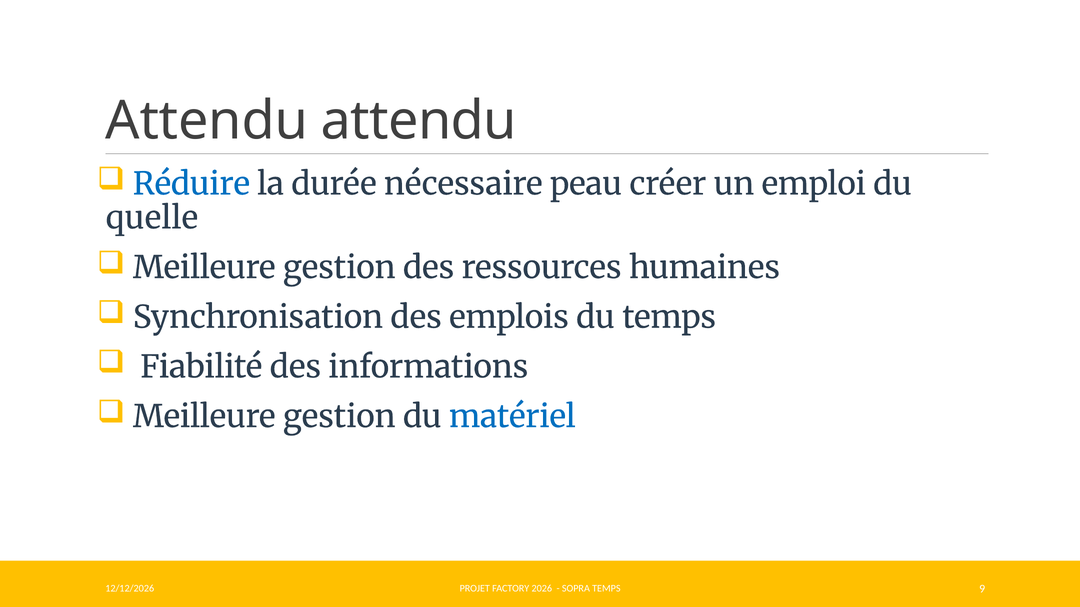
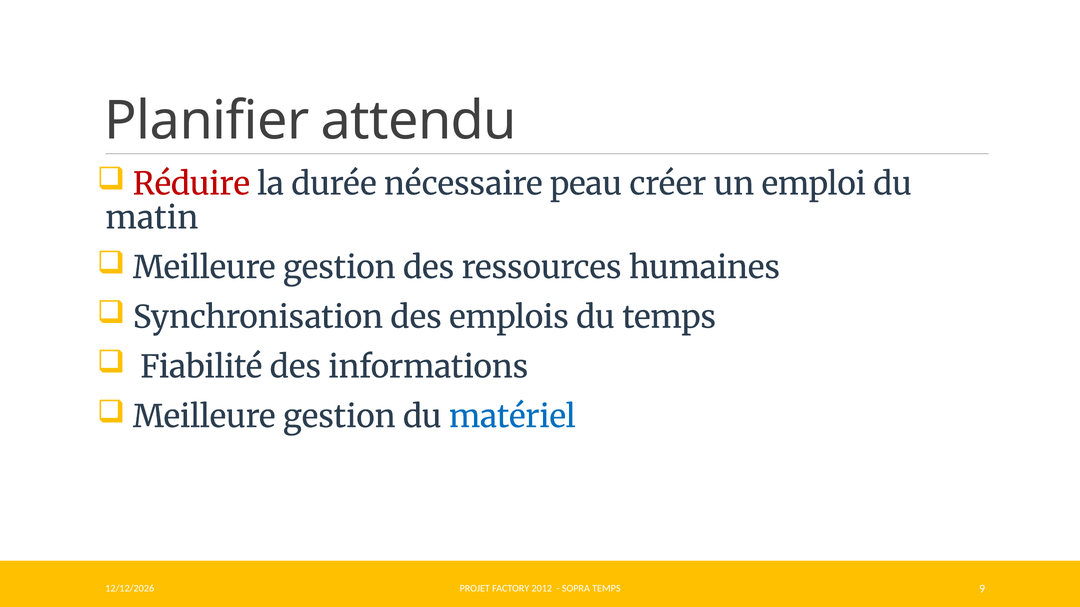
Attendu: Attendu -> Planifier (207, 121)
Réduire colour: blue -> red (191, 184)
quelle: quelle -> matin (152, 218)
2026: 2026 -> 2012 (542, 589)
